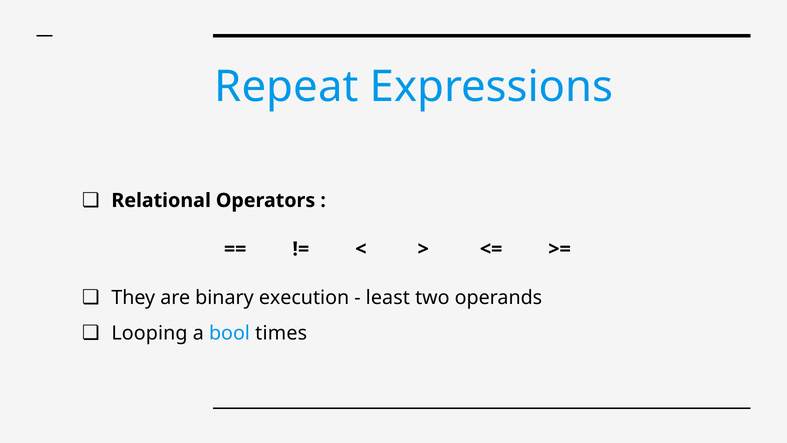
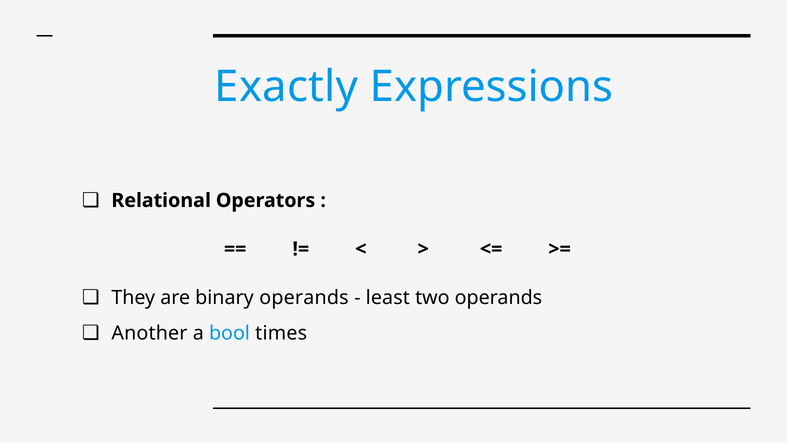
Repeat: Repeat -> Exactly (286, 87)
binary execution: execution -> operands (304, 297)
Looping: Looping -> Another (149, 333)
